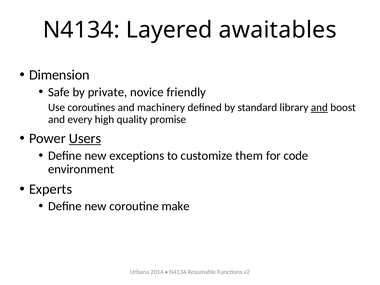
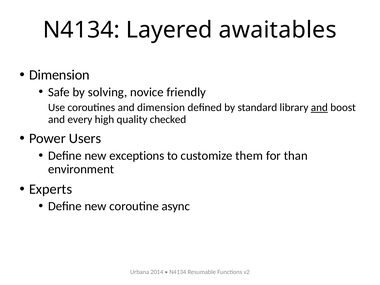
private: private -> solving (107, 92)
and machinery: machinery -> dimension (161, 108)
promise: promise -> checked (168, 119)
Users underline: present -> none (85, 138)
code: code -> than (296, 156)
make: make -> async (176, 206)
